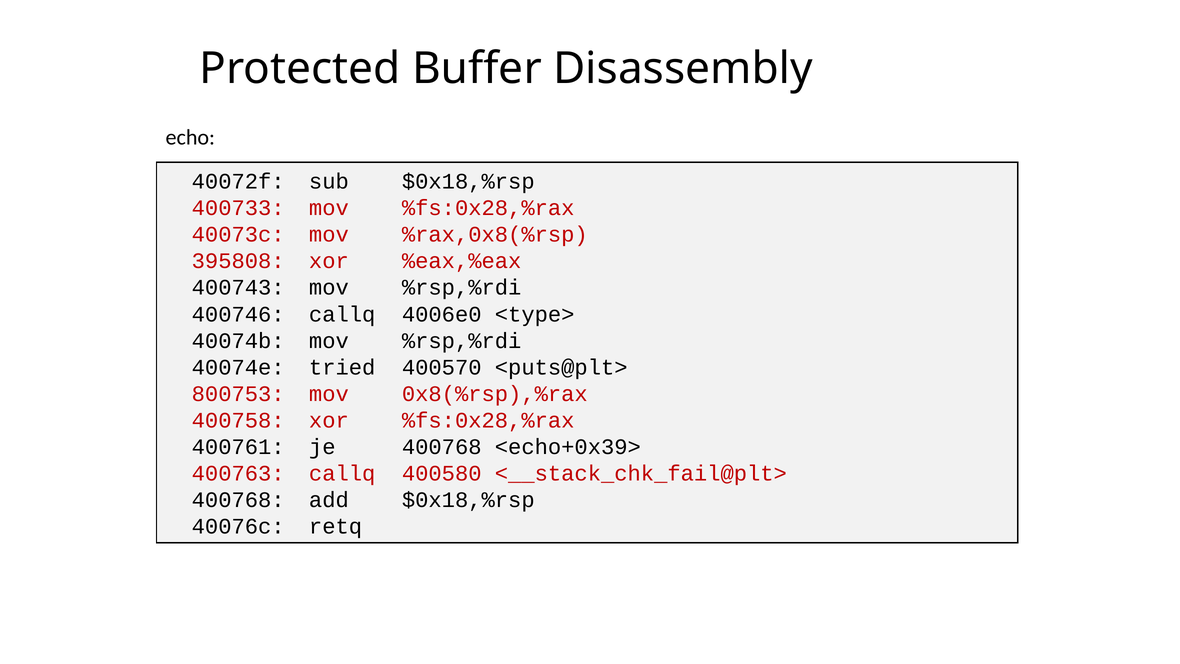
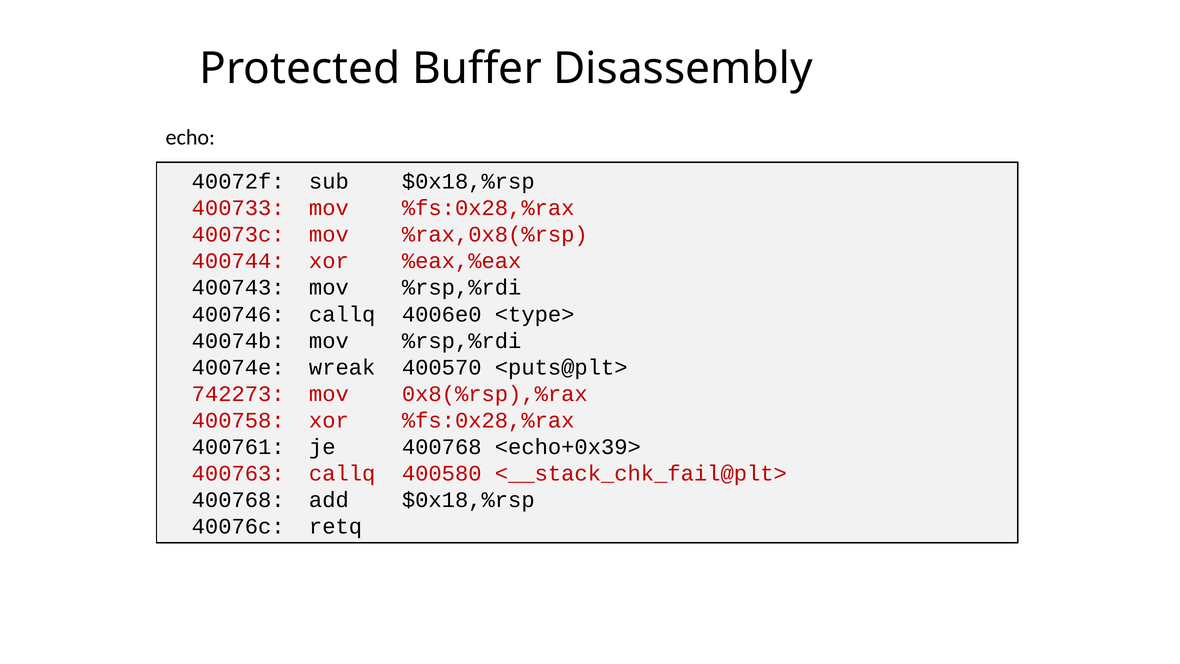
395808: 395808 -> 400744 (238, 261)
tried: tried -> wreak (342, 367)
800753: 800753 -> 742273 (238, 394)
